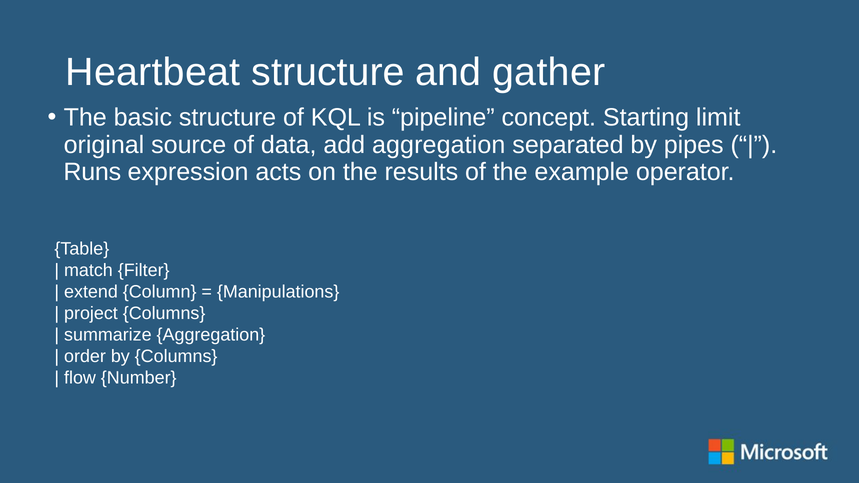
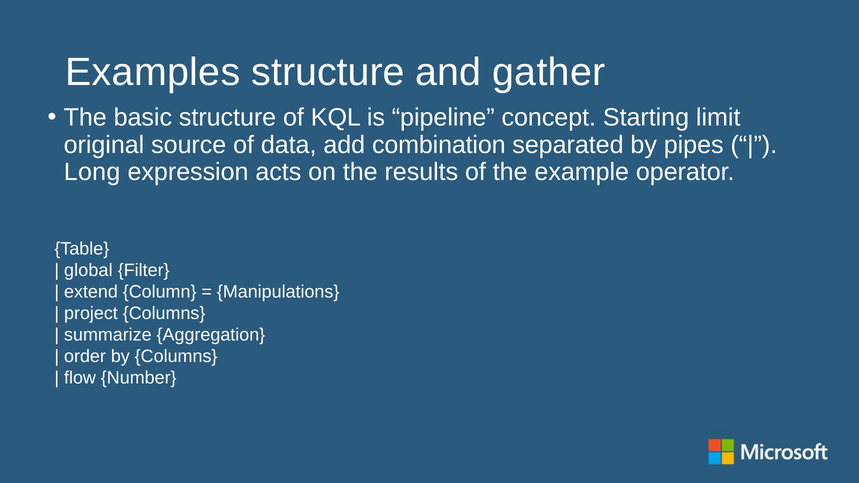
Heartbeat: Heartbeat -> Examples (153, 72)
add aggregation: aggregation -> combination (439, 145)
Runs: Runs -> Long (92, 172)
match: match -> global (88, 270)
